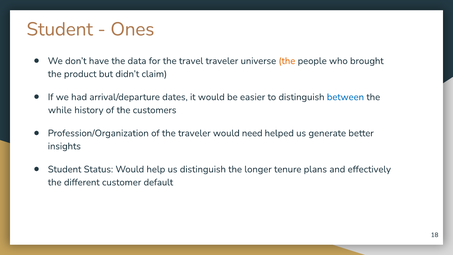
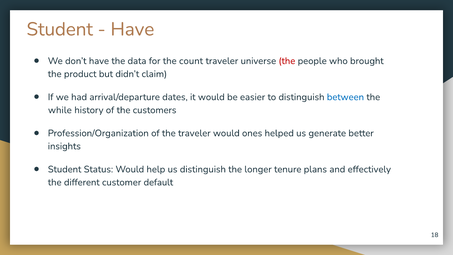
Ones: Ones -> Have (132, 29)
travel: travel -> count (191, 61)
the colour: orange -> red (287, 61)
need: need -> ones (252, 133)
